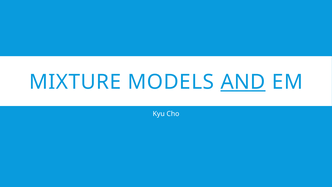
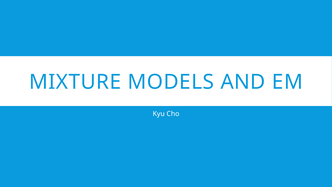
AND underline: present -> none (243, 82)
